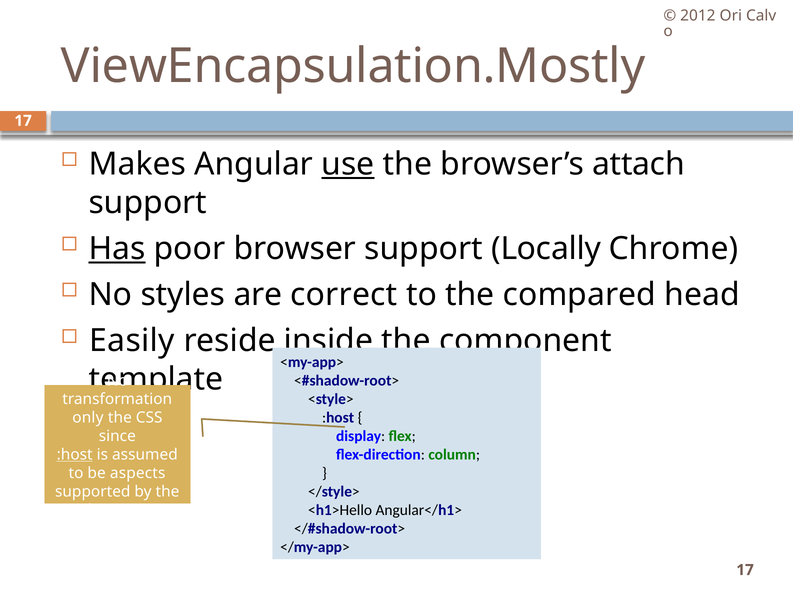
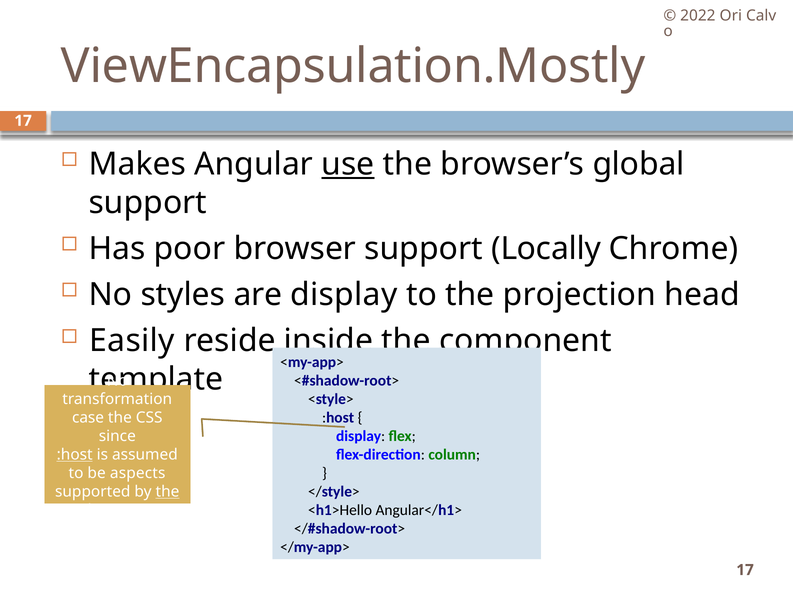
2012: 2012 -> 2022 (698, 16)
attach: attach -> global (639, 164)
Has underline: present -> none (117, 248)
are correct: correct -> display (344, 295)
compared: compared -> projection (579, 295)
only: only -> case (88, 417)
the underline: none -> present (168, 491)
